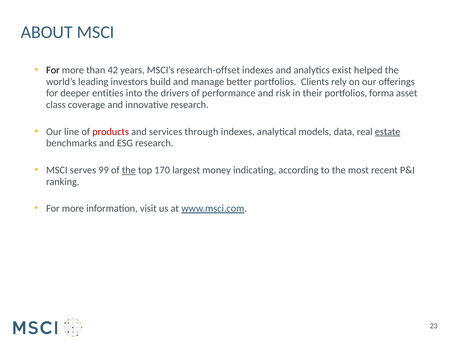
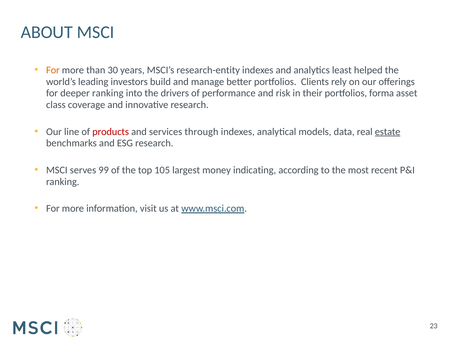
For colour: black -> orange (53, 70)
42: 42 -> 30 (113, 70)
research-offset: research-offset -> research-entity (208, 70)
exist: exist -> least (342, 70)
deeper entities: entities -> ranking (108, 93)
the underline: present -> none (129, 170)
170: 170 -> 105 (162, 170)
